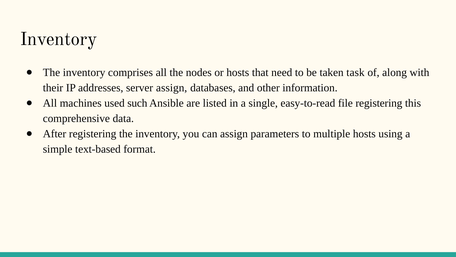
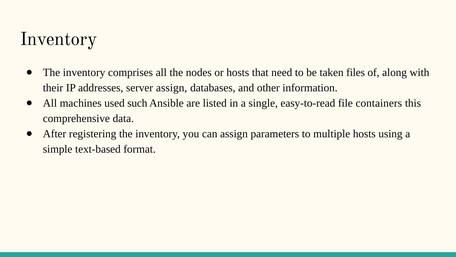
task: task -> files (356, 72)
file registering: registering -> containers (379, 103)
